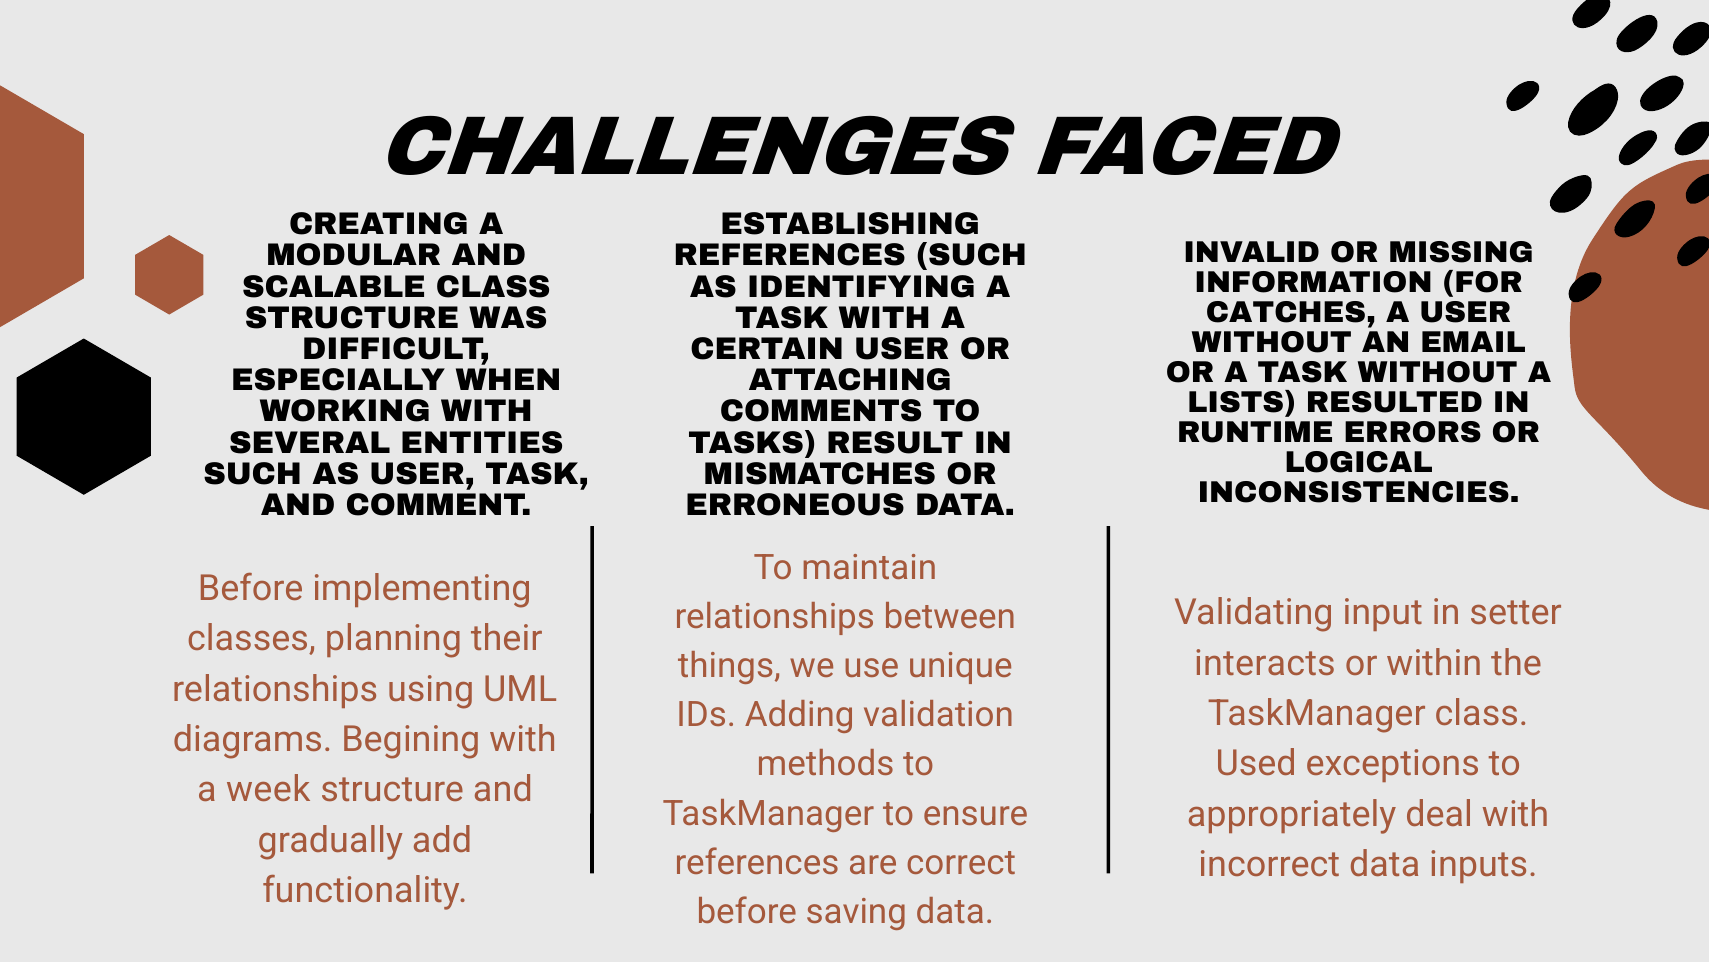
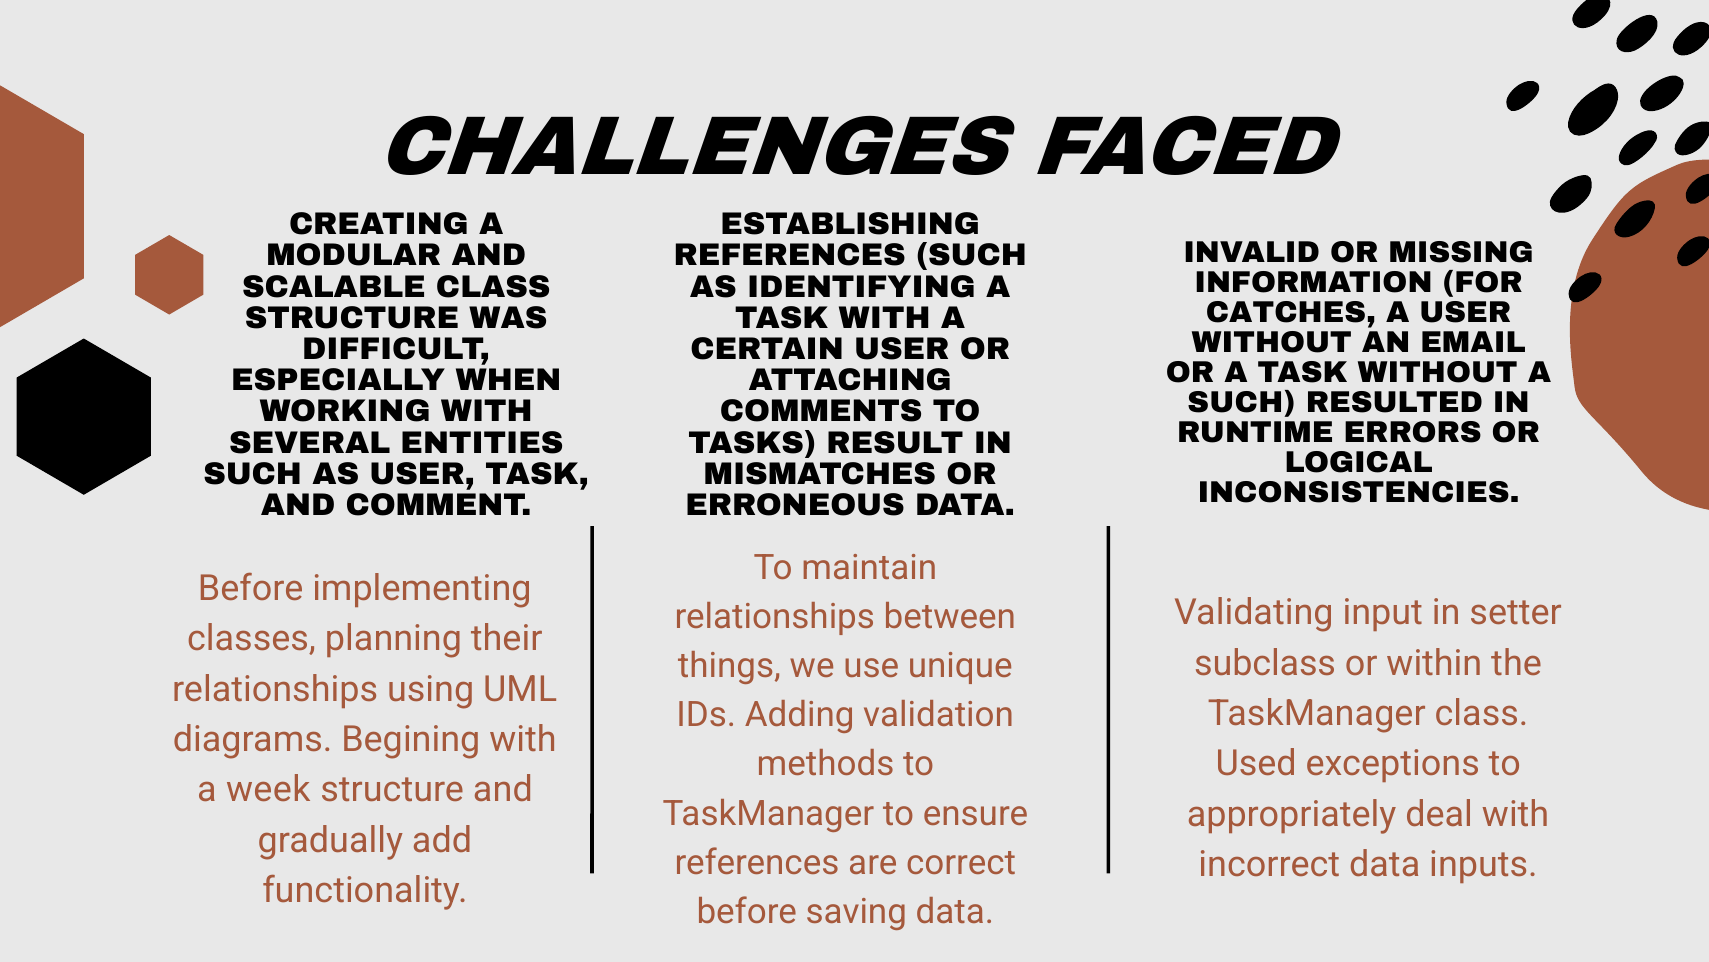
LISTS: LISTS -> SUCH (1241, 403)
interacts: interacts -> subclass (1265, 663)
